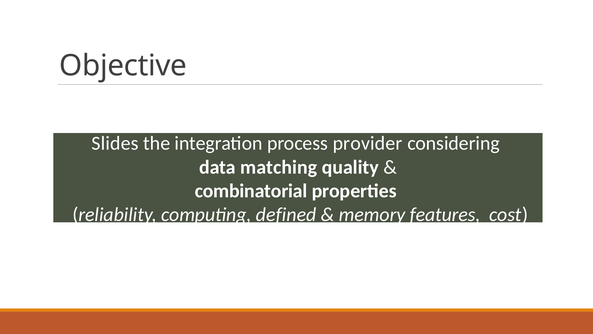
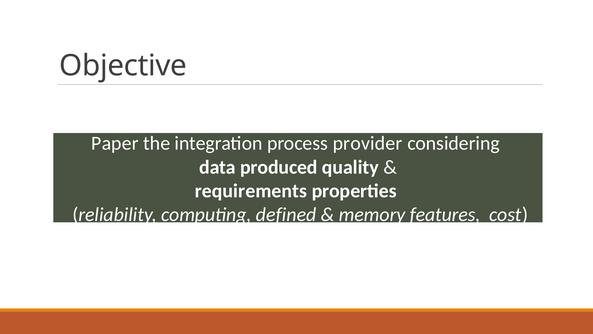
Slides: Slides -> Paper (115, 143)
matching: matching -> produced (279, 167)
combinatorial: combinatorial -> requirements (251, 191)
